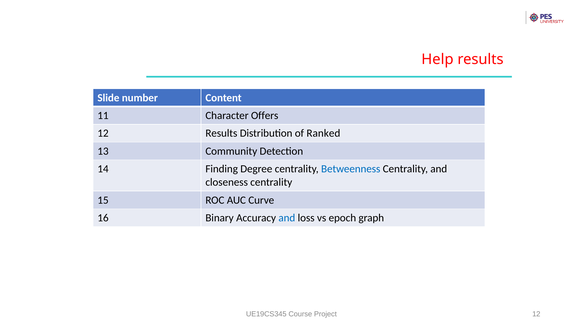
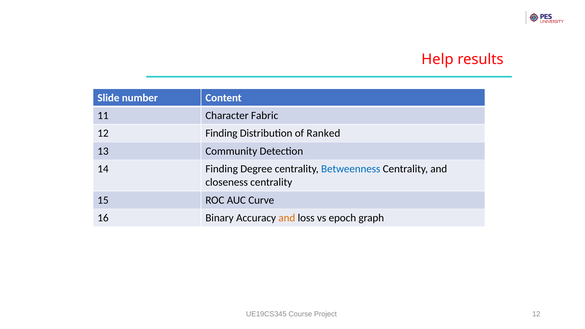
Offers: Offers -> Fabric (265, 116)
12 Results: Results -> Finding (221, 133)
and colour: blue -> orange (287, 218)
